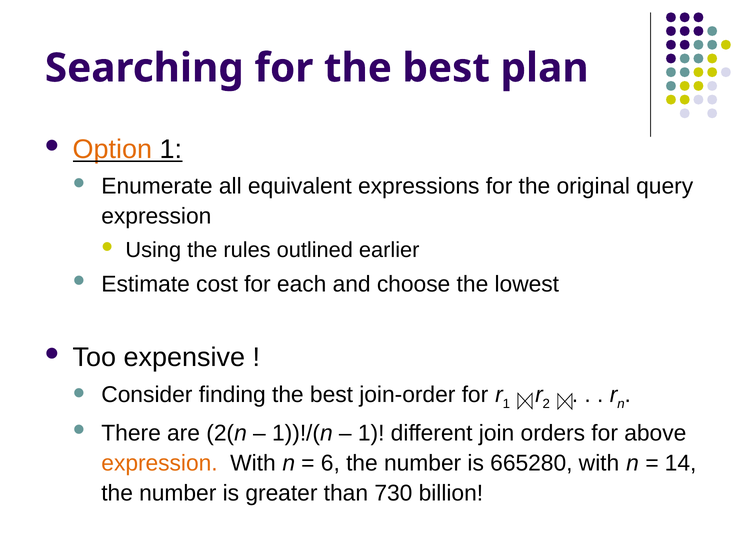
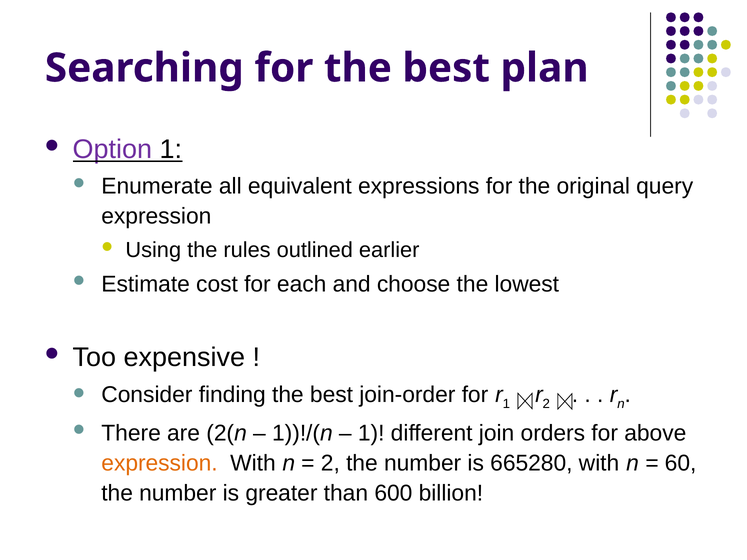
Option colour: orange -> purple (113, 150)
6: 6 -> 2 (330, 463)
14: 14 -> 60 (681, 463)
730: 730 -> 600 (393, 494)
